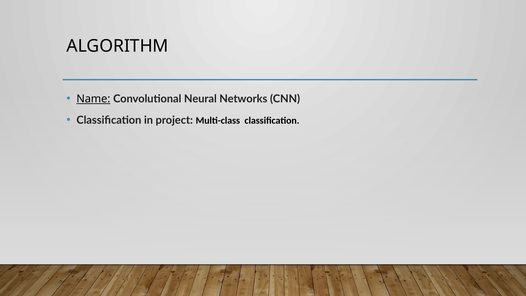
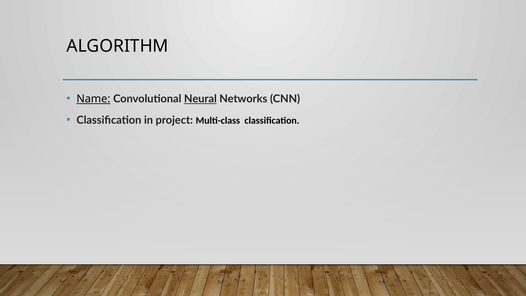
Neural underline: none -> present (200, 99)
